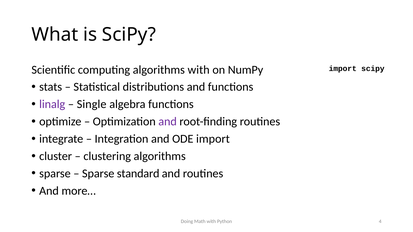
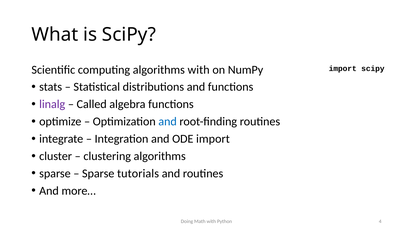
Single: Single -> Called (92, 104)
and colour: purple -> blue (168, 122)
standard: standard -> tutorials (138, 174)
